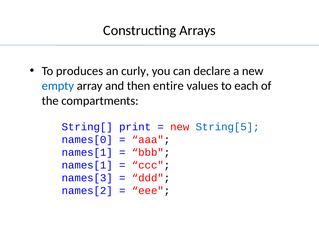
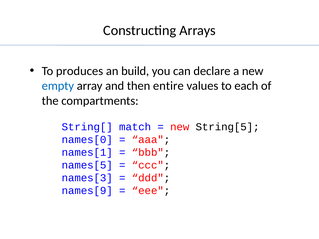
curly: curly -> build (135, 71)
print: print -> match (135, 127)
String[5 colour: blue -> black (228, 127)
names[1: names[1 -> names[5 (87, 165)
names[2: names[2 -> names[9 (87, 191)
